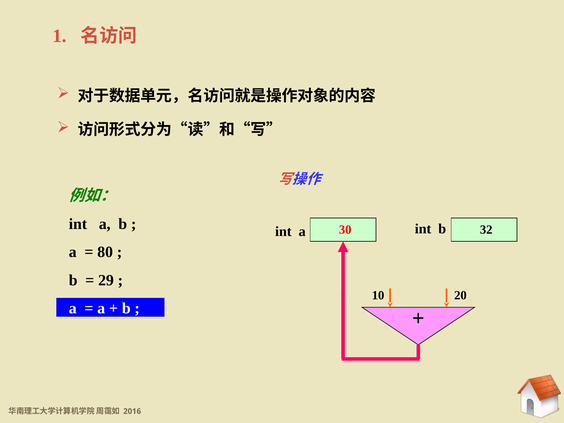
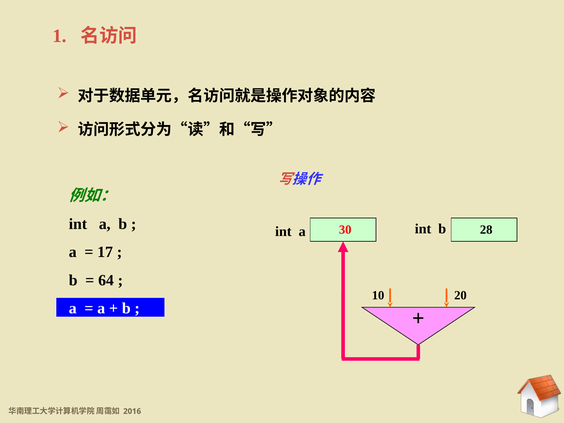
32: 32 -> 28 (486, 230)
80: 80 -> 17 (105, 252)
29: 29 -> 64 (106, 280)
